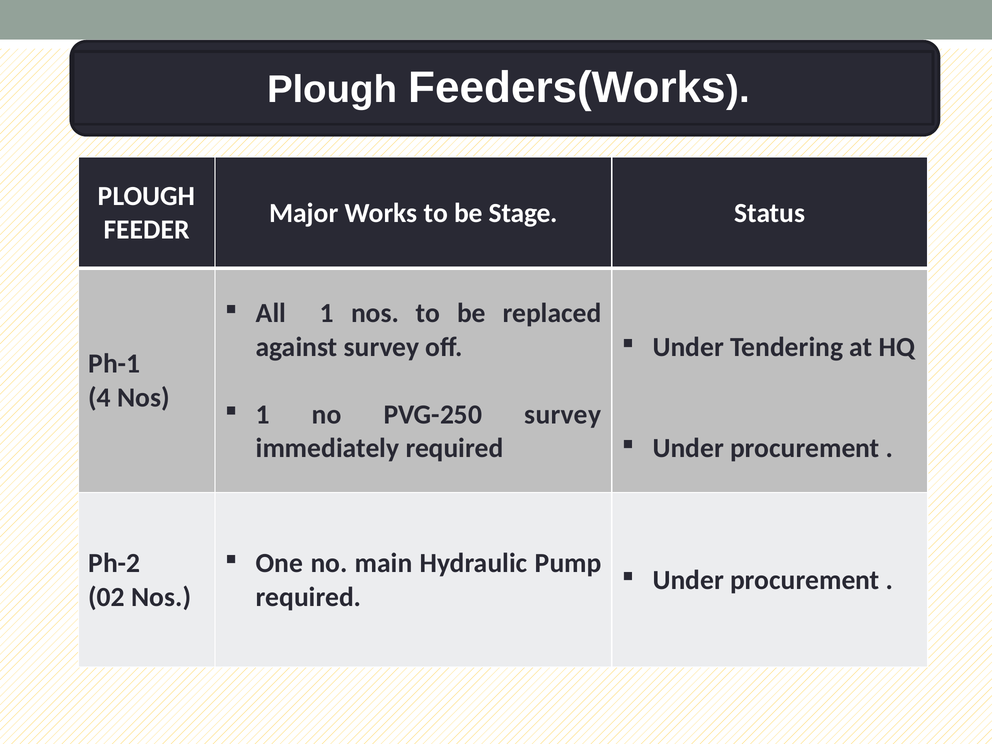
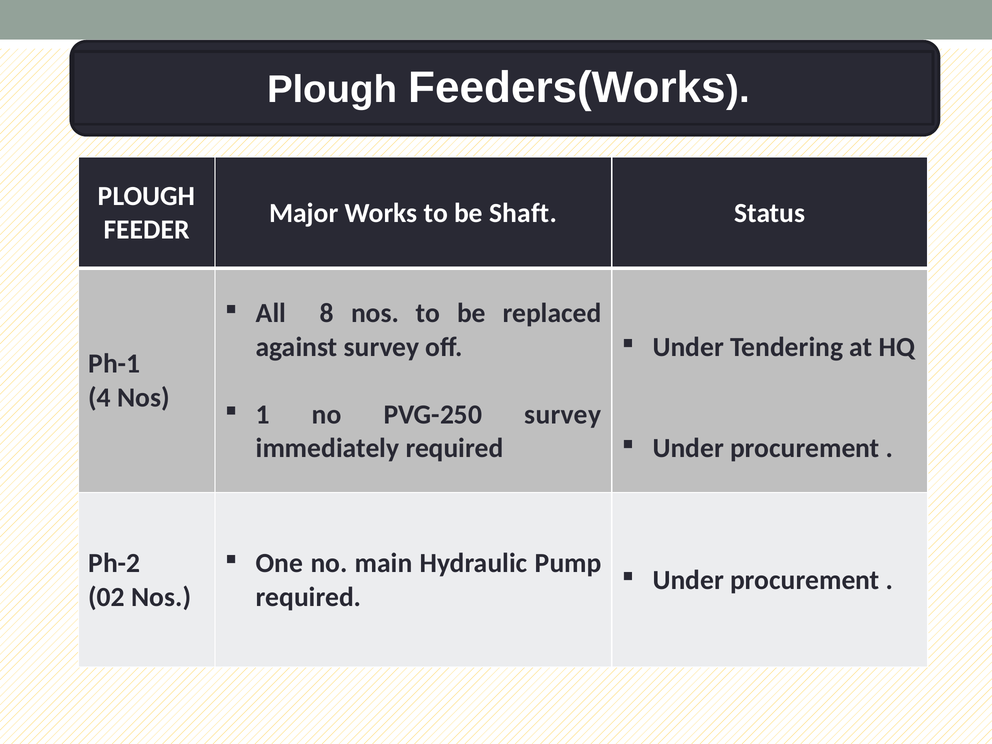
Stage: Stage -> Shaft (523, 213)
All 1: 1 -> 8 (327, 313)
